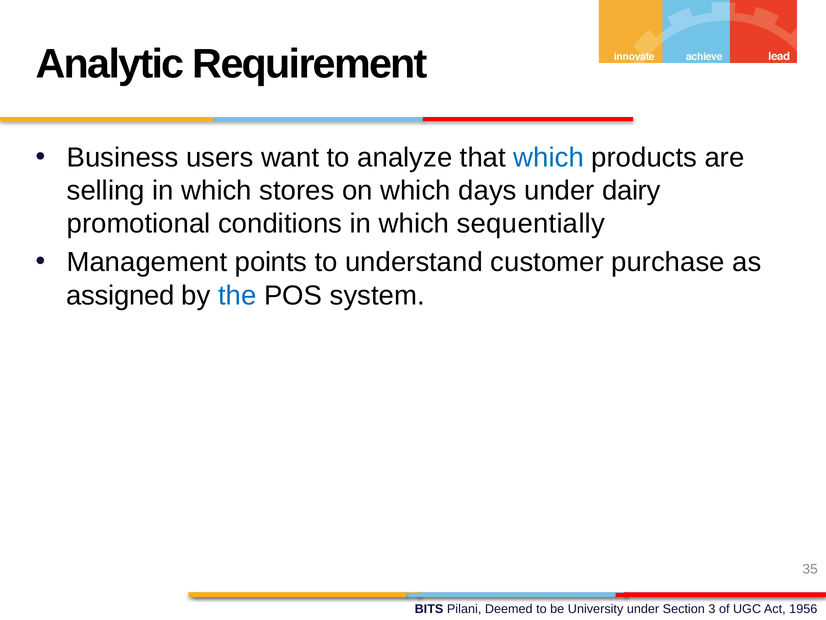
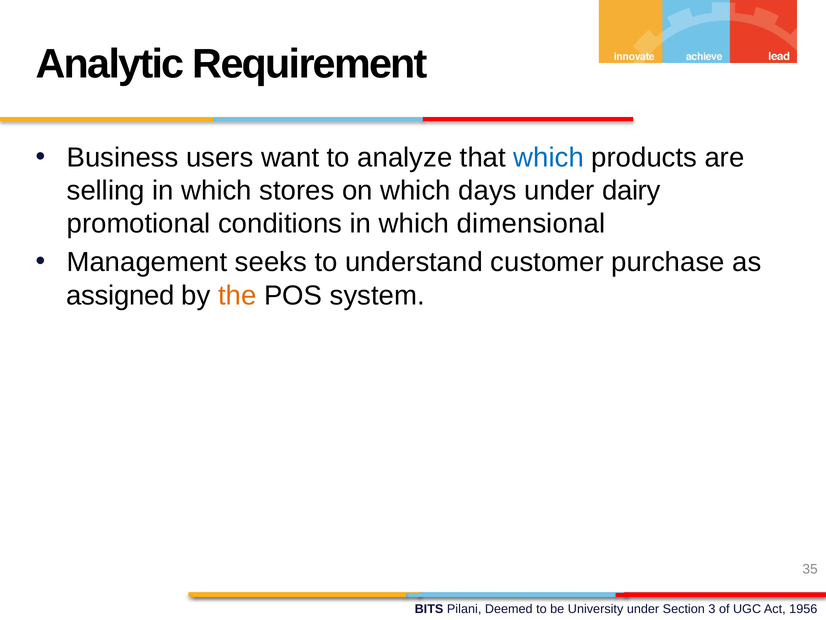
sequentially: sequentially -> dimensional (531, 224)
points: points -> seeks (271, 262)
the colour: blue -> orange (237, 295)
